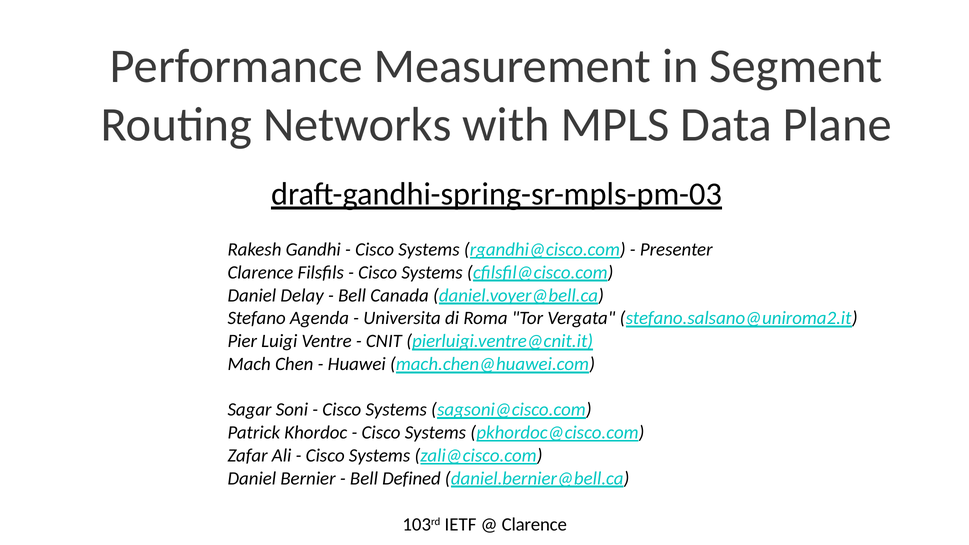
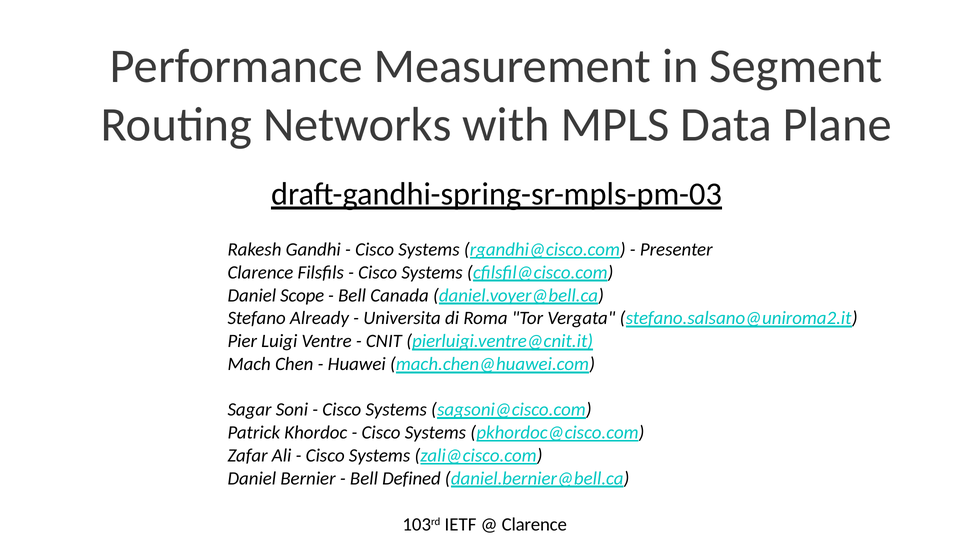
Delay: Delay -> Scope (302, 295)
Agenda: Agenda -> Already (319, 318)
